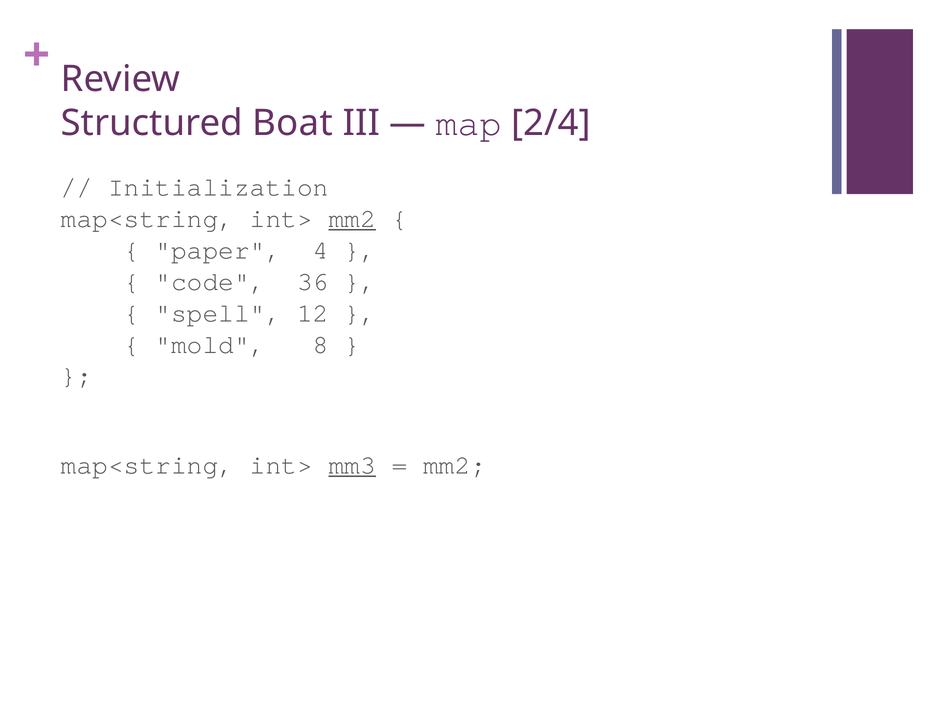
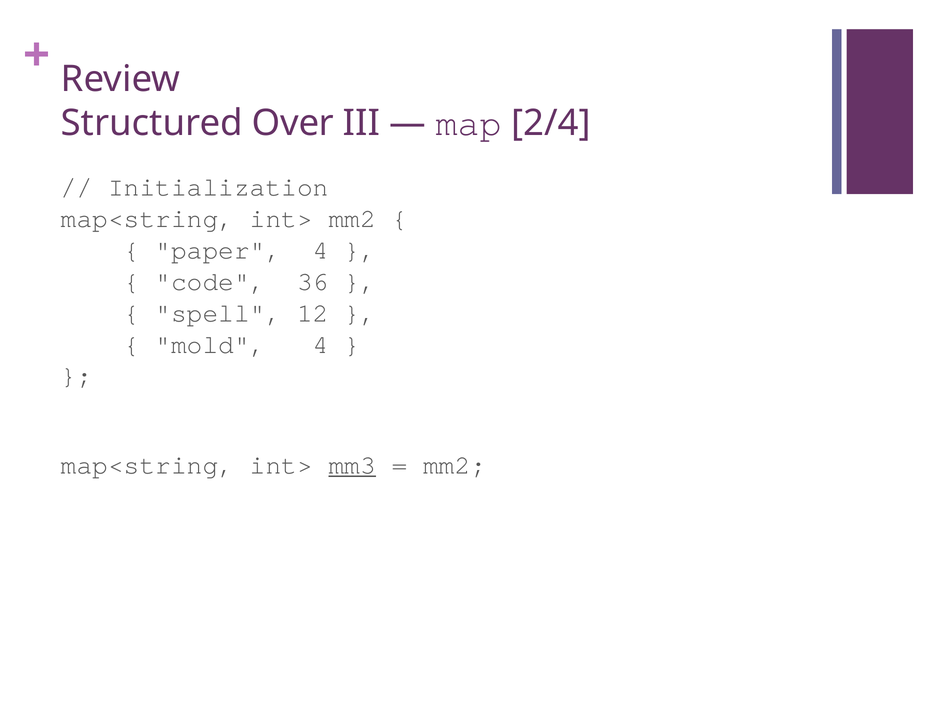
Boat: Boat -> Over (293, 123)
mm2 underline: present -> none (352, 219)
mold 8: 8 -> 4 (321, 345)
